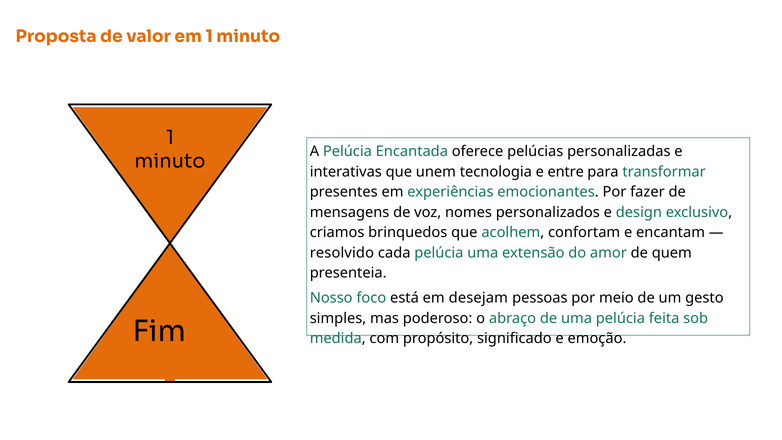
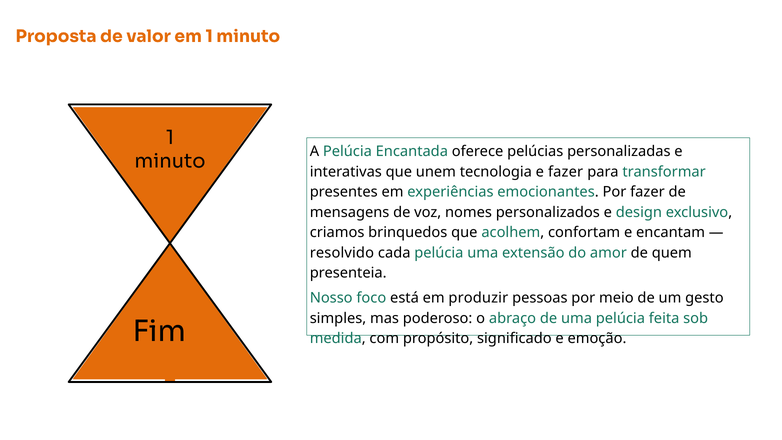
e entre: entre -> fazer (566, 172)
desejam: desejam -> produzir (478, 298)
